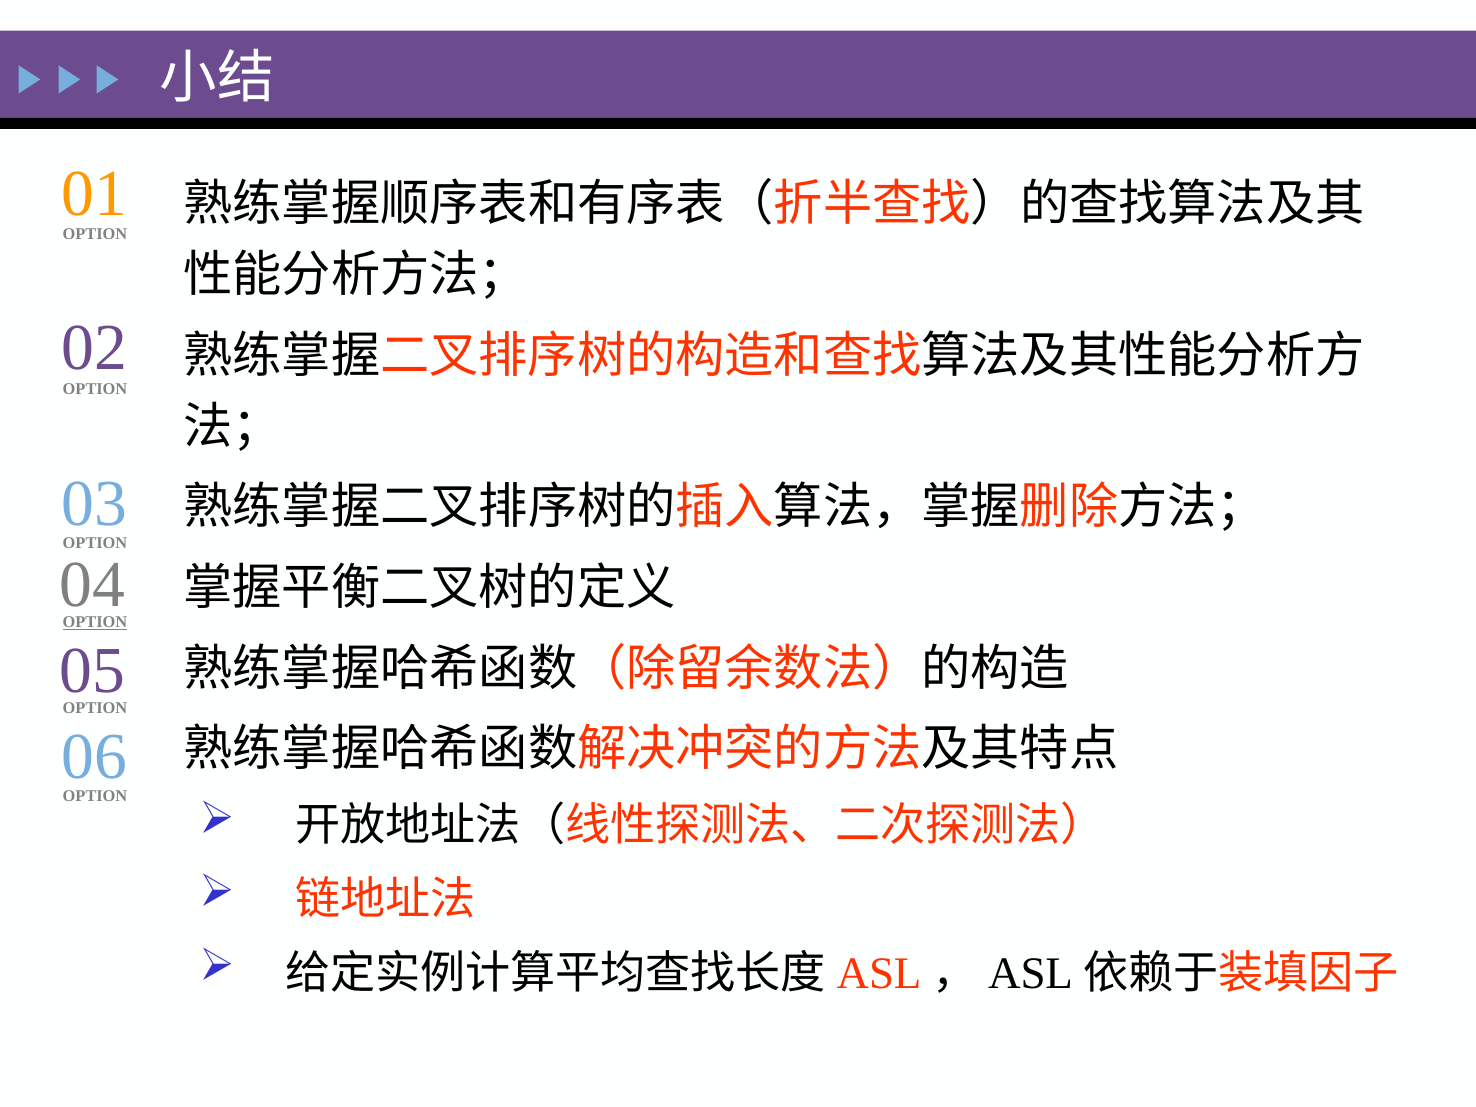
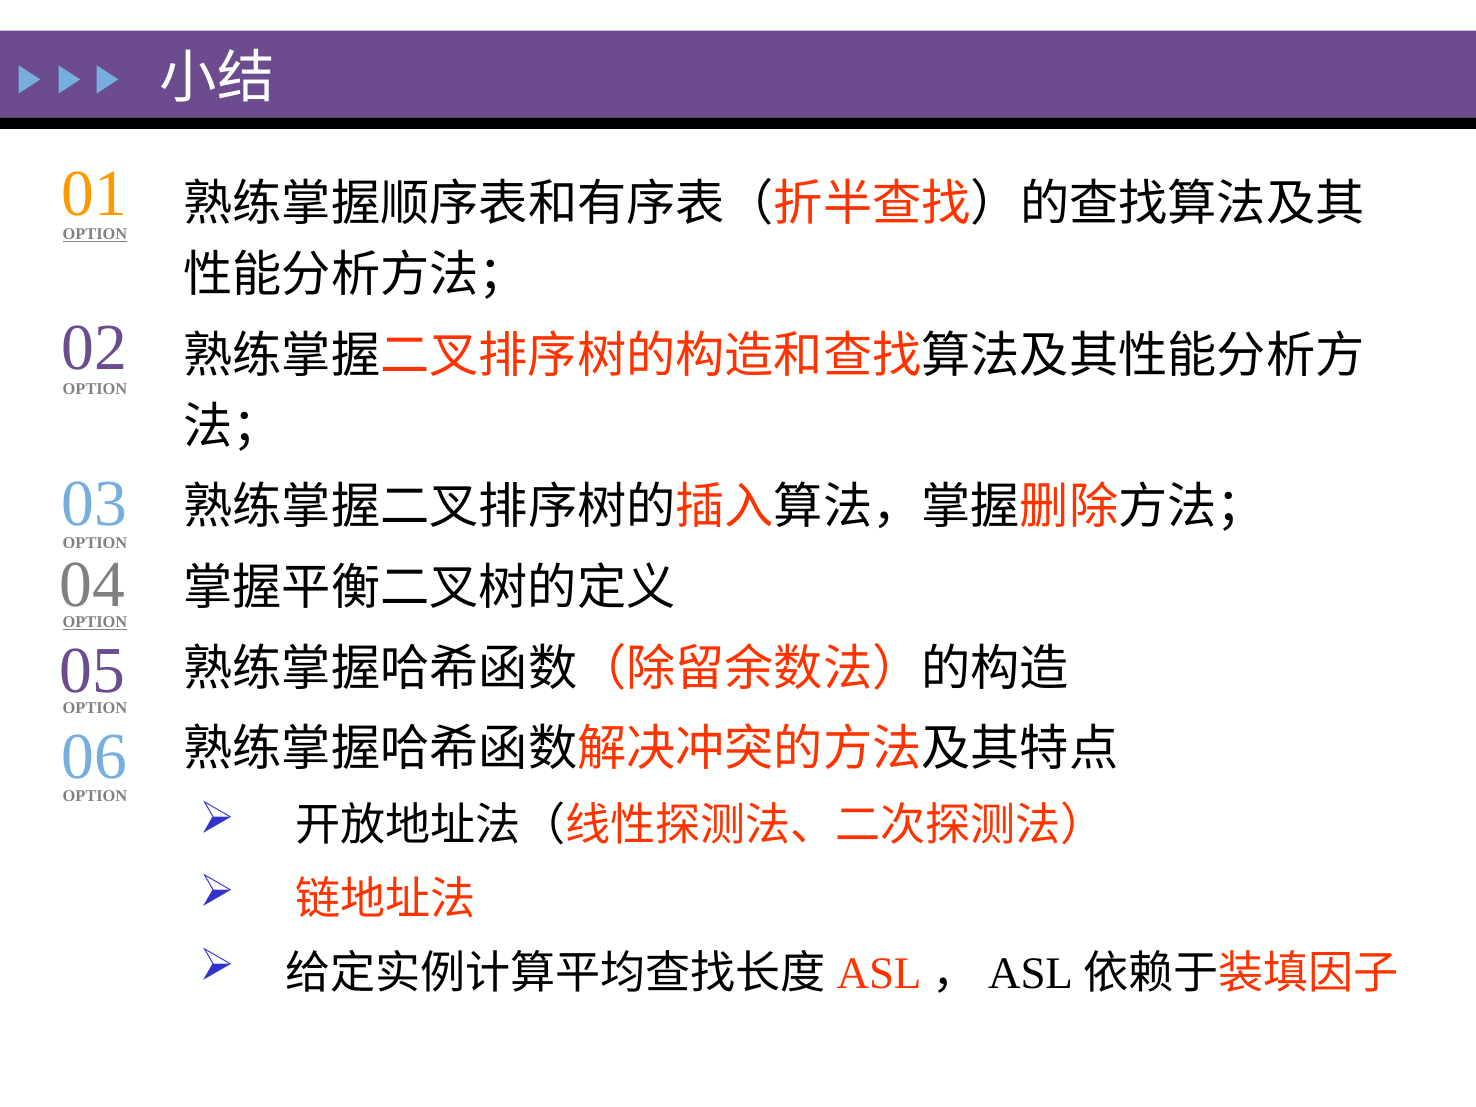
OPTION underline: none -> present (95, 234)
